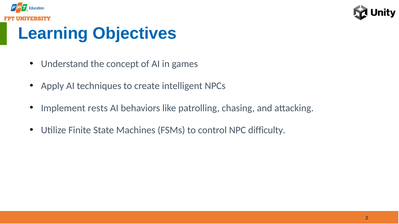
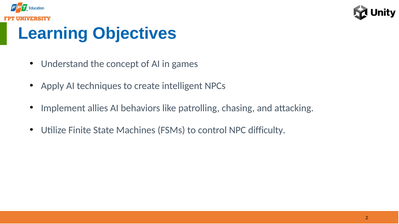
rests: rests -> allies (98, 108)
